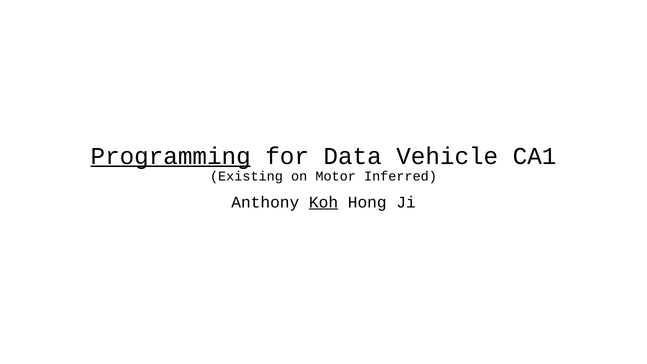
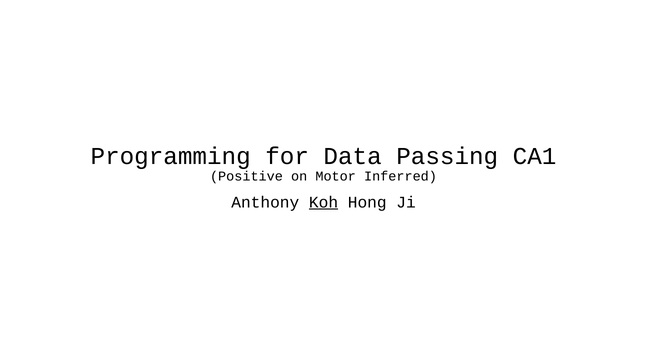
Programming underline: present -> none (171, 156)
Vehicle: Vehicle -> Passing (447, 156)
Existing: Existing -> Positive (246, 176)
